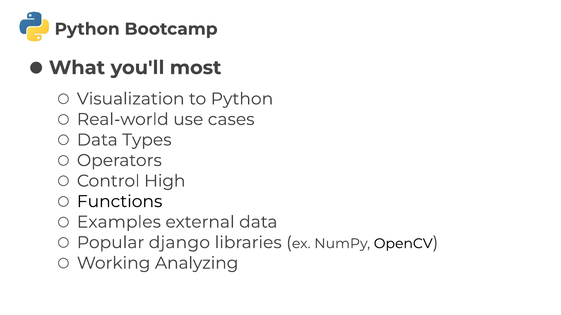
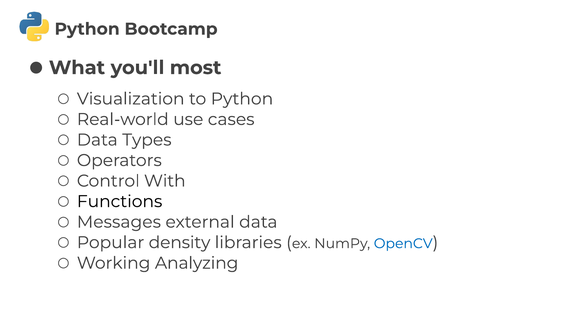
High: High -> With (165, 181)
Examples: Examples -> Messages (119, 222)
django: django -> density (180, 243)
OpenCV colour: black -> blue (403, 244)
